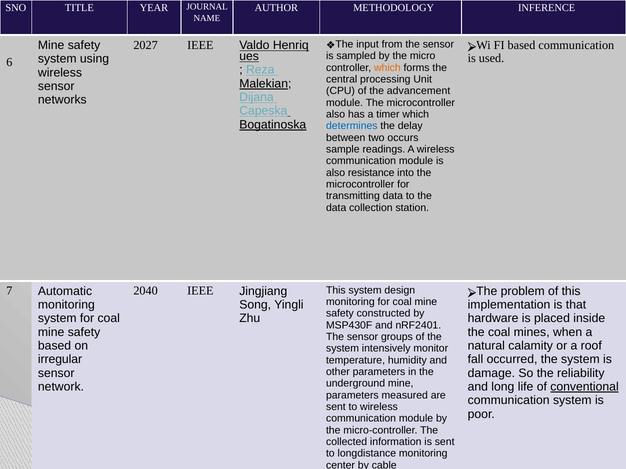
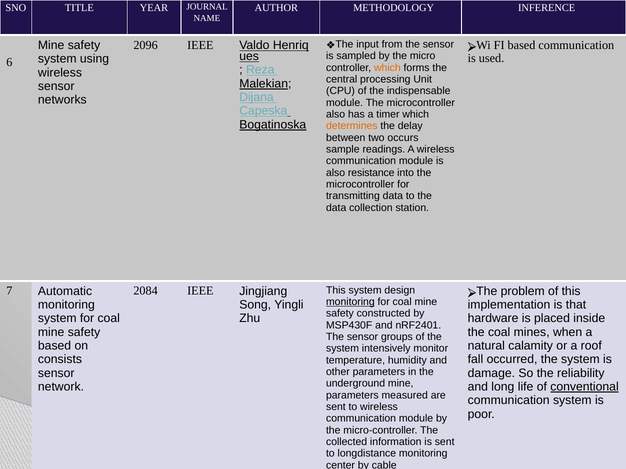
2027: 2027 -> 2096 (146, 45)
advancement: advancement -> indispensable (419, 91)
determines colour: blue -> orange (352, 126)
2040: 2040 -> 2084 (146, 291)
monitoring underline: none -> present (350, 302)
irregular: irregular -> consists (60, 360)
